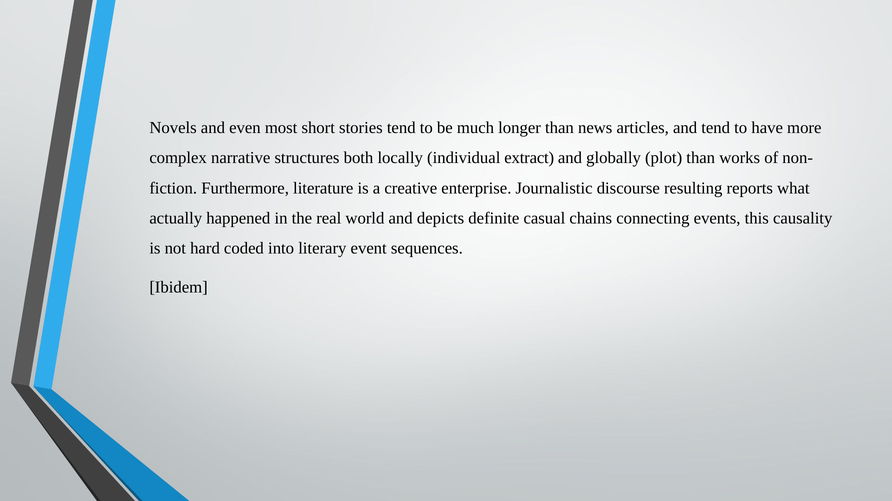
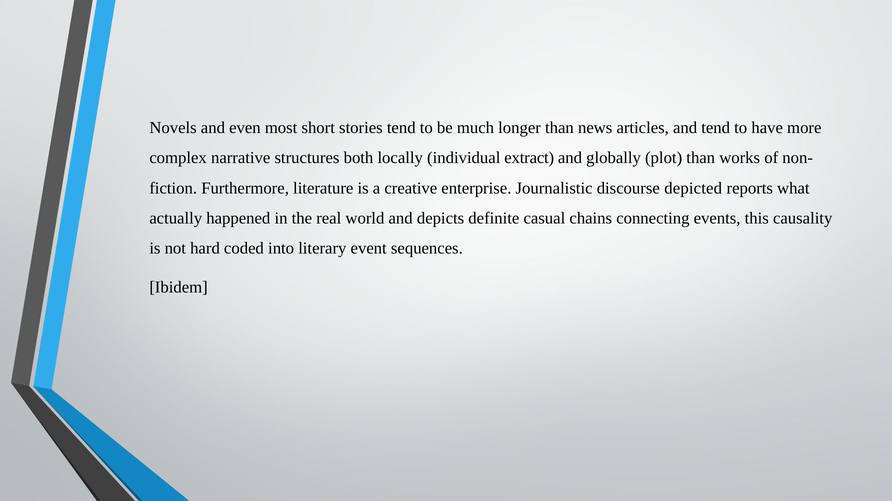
resulting: resulting -> depicted (693, 188)
